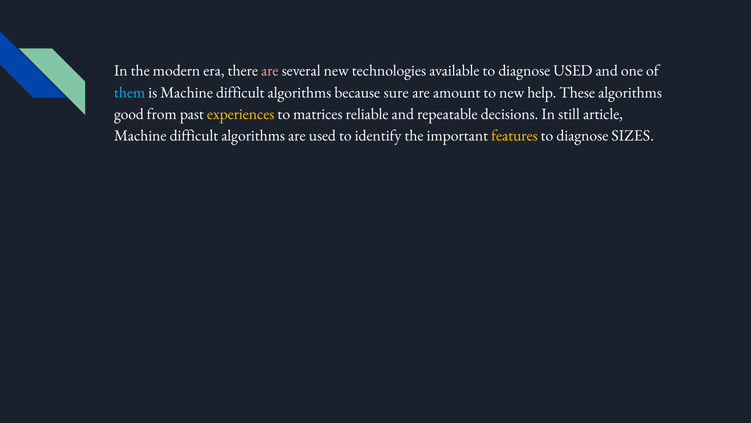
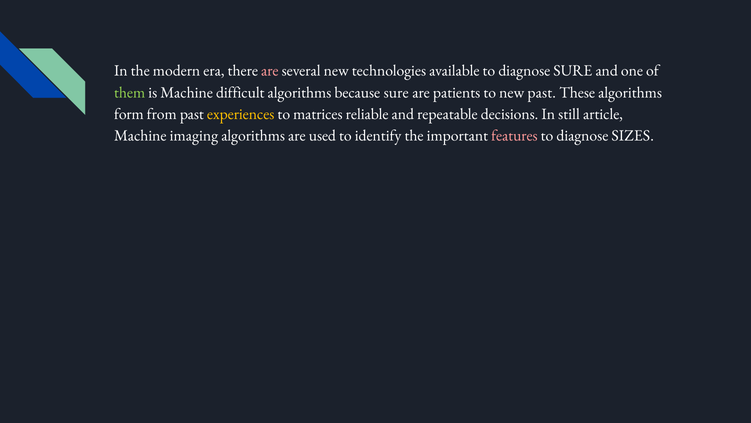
diagnose USED: USED -> SURE (573, 71)
them colour: light blue -> light green (130, 92)
amount: amount -> patients (457, 92)
new help: help -> past (542, 92)
good: good -> form (129, 114)
difficult: difficult -> imaging (194, 135)
features colour: yellow -> pink (514, 135)
